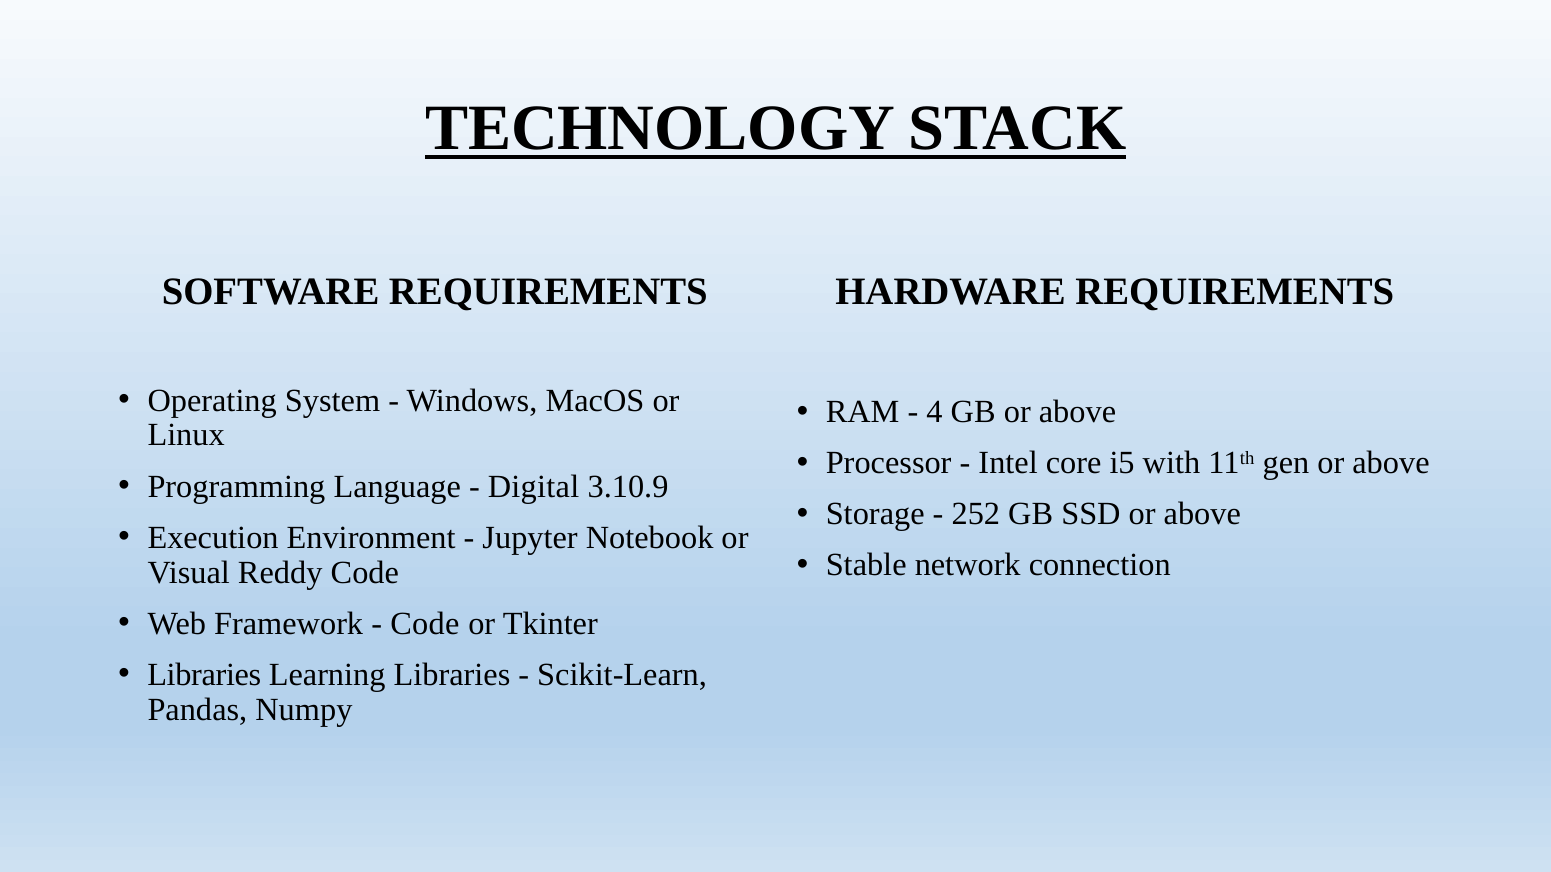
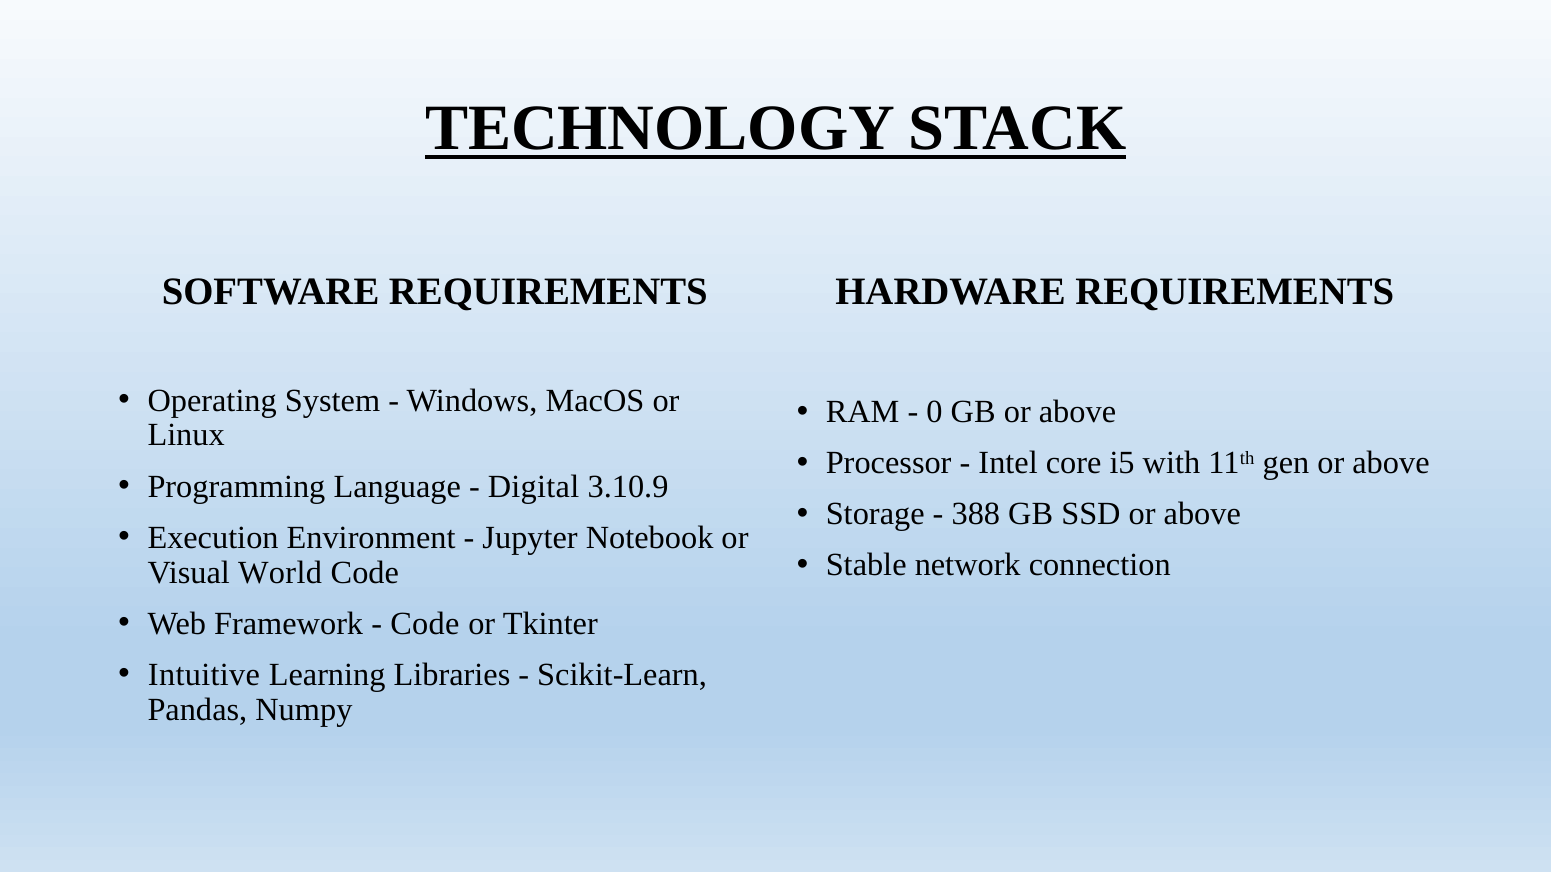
4: 4 -> 0 (935, 412)
252: 252 -> 388 (976, 514)
Reddy: Reddy -> World (280, 573)
Libraries: Libraries -> Intuitive (204, 675)
